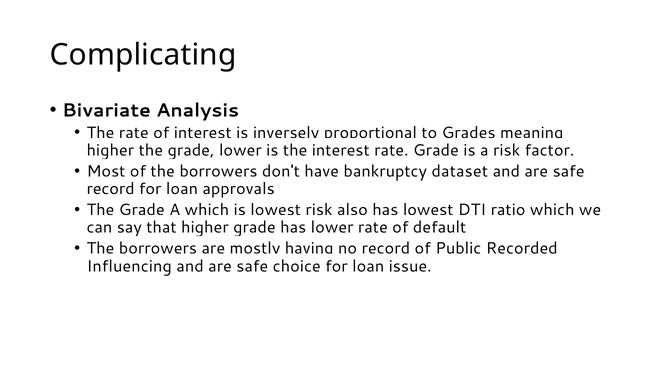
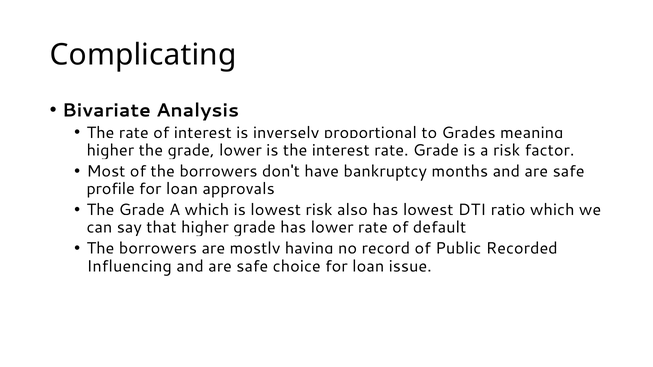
dataset: dataset -> months (460, 172)
record: record -> profile (111, 189)
